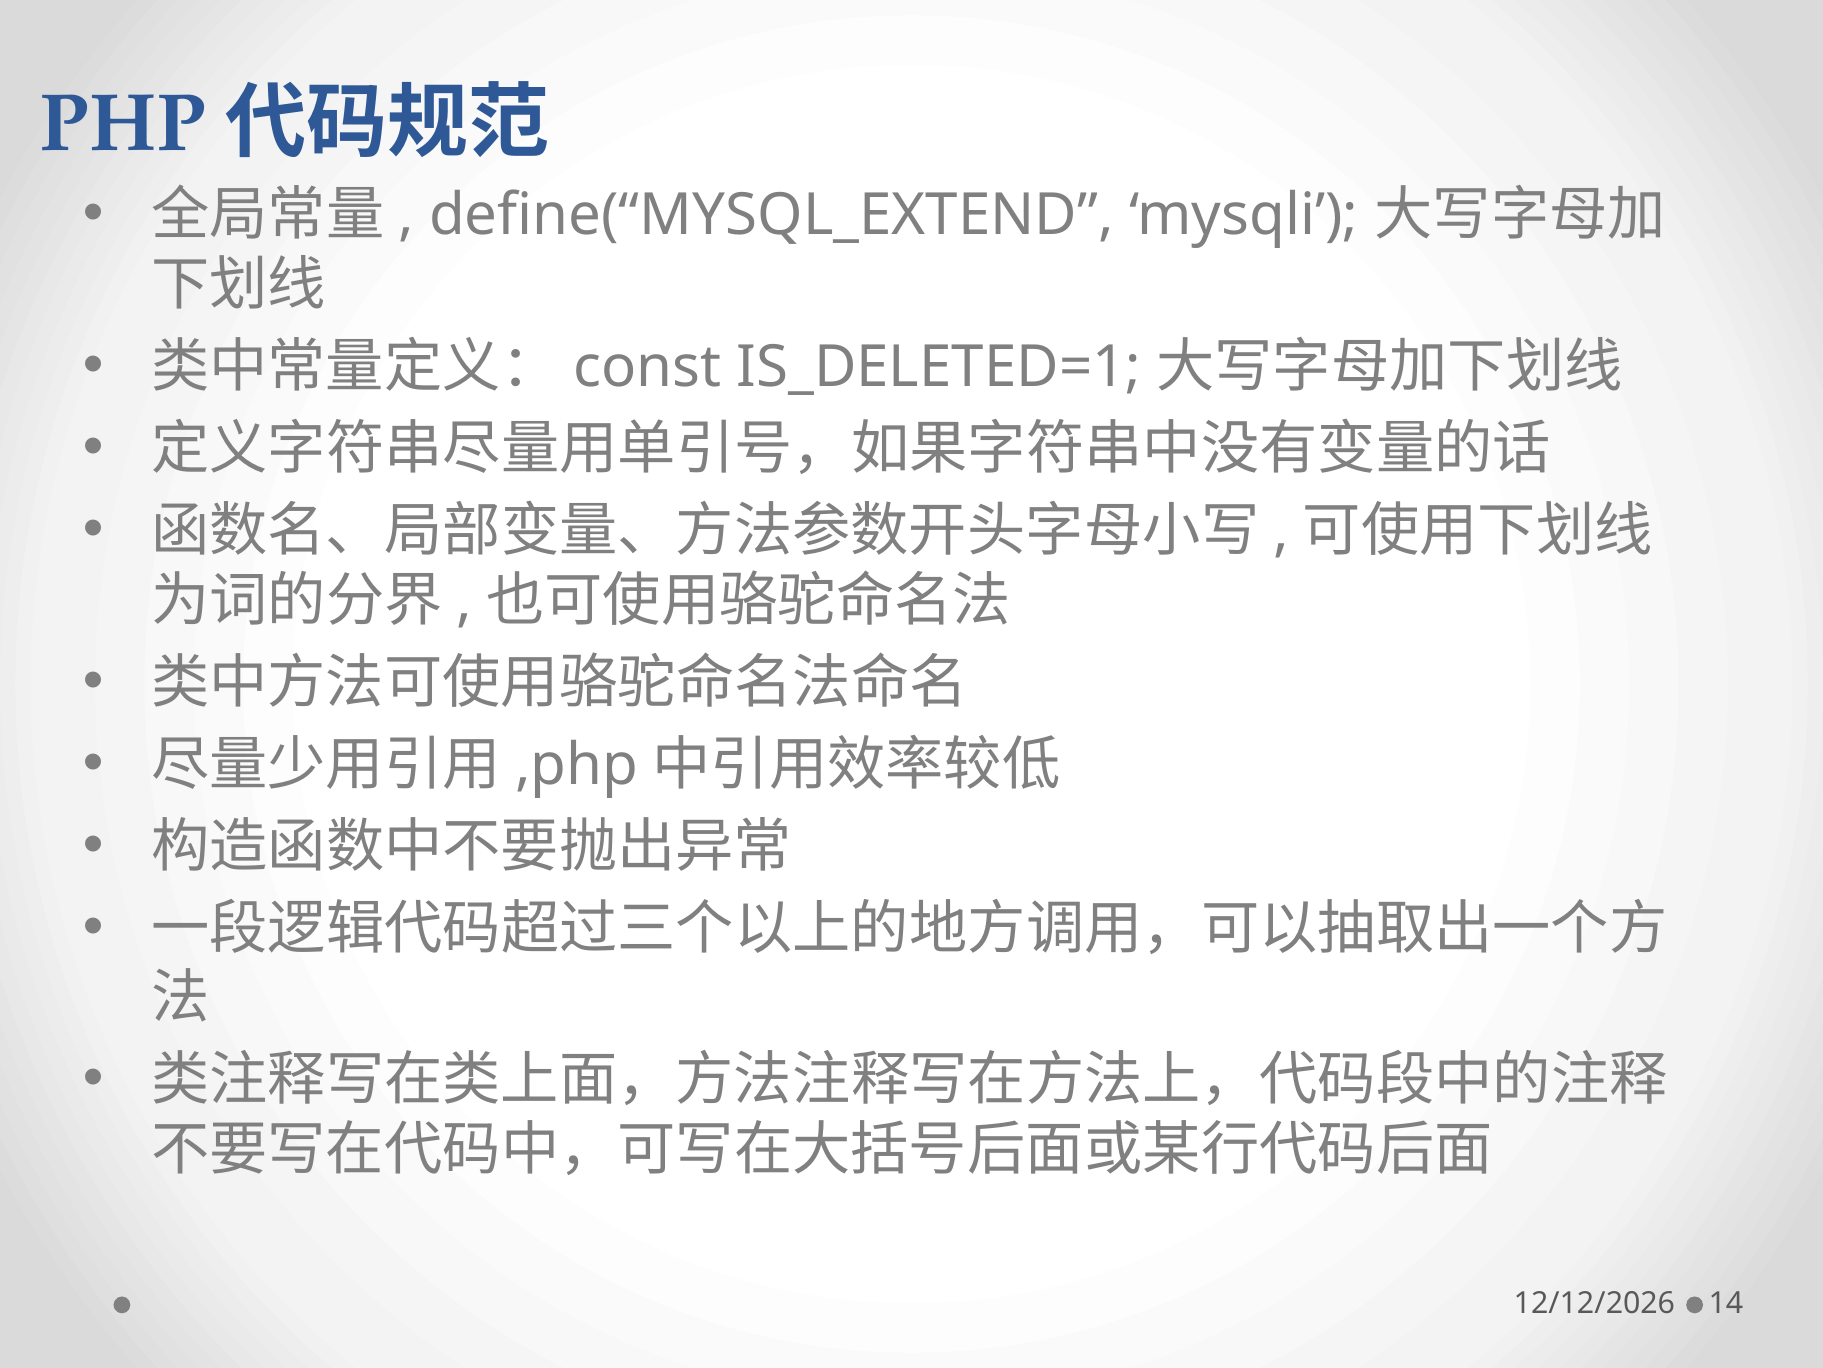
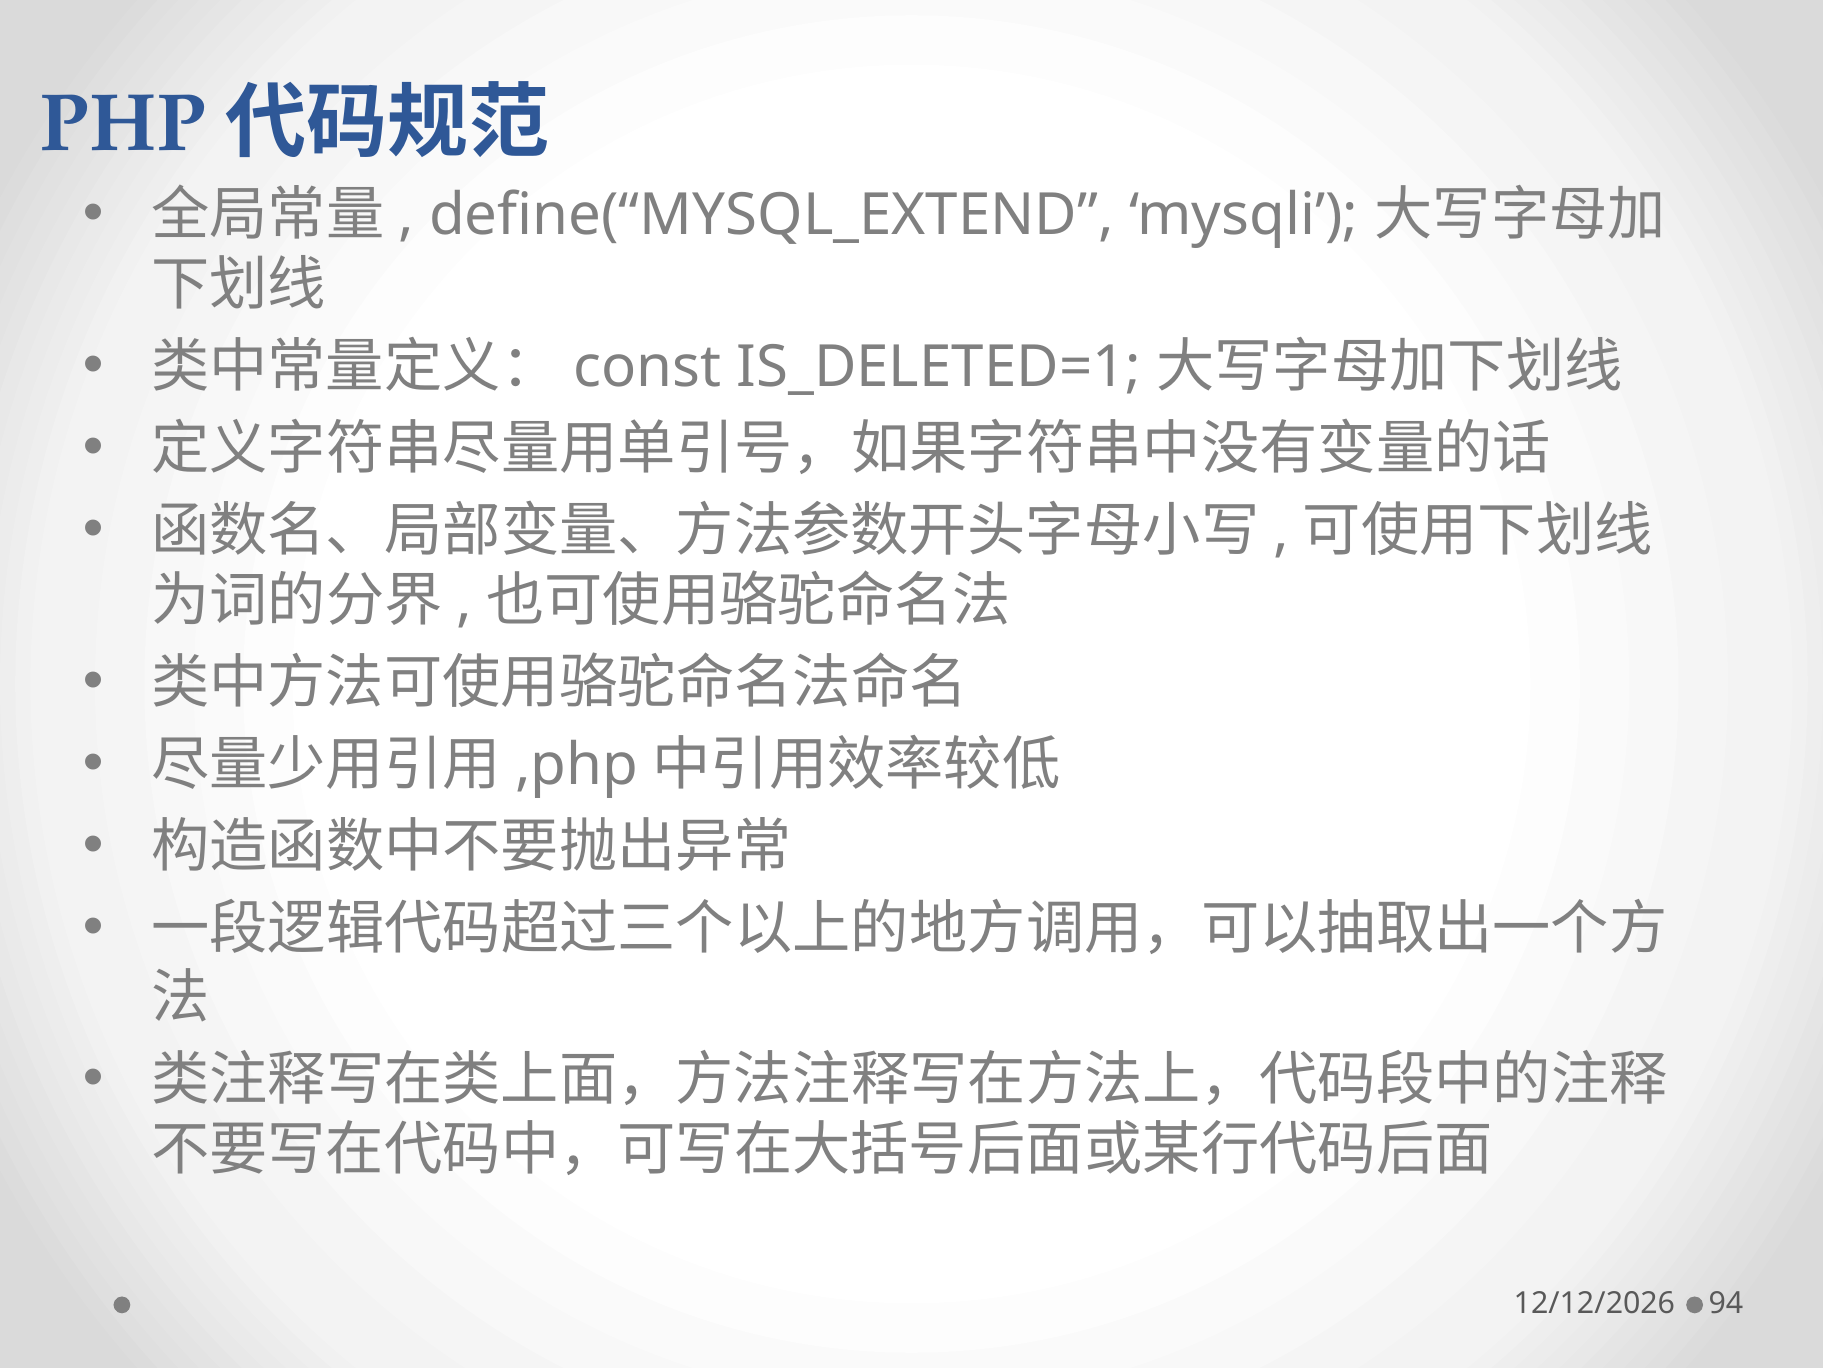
14: 14 -> 94 (1726, 1303)
